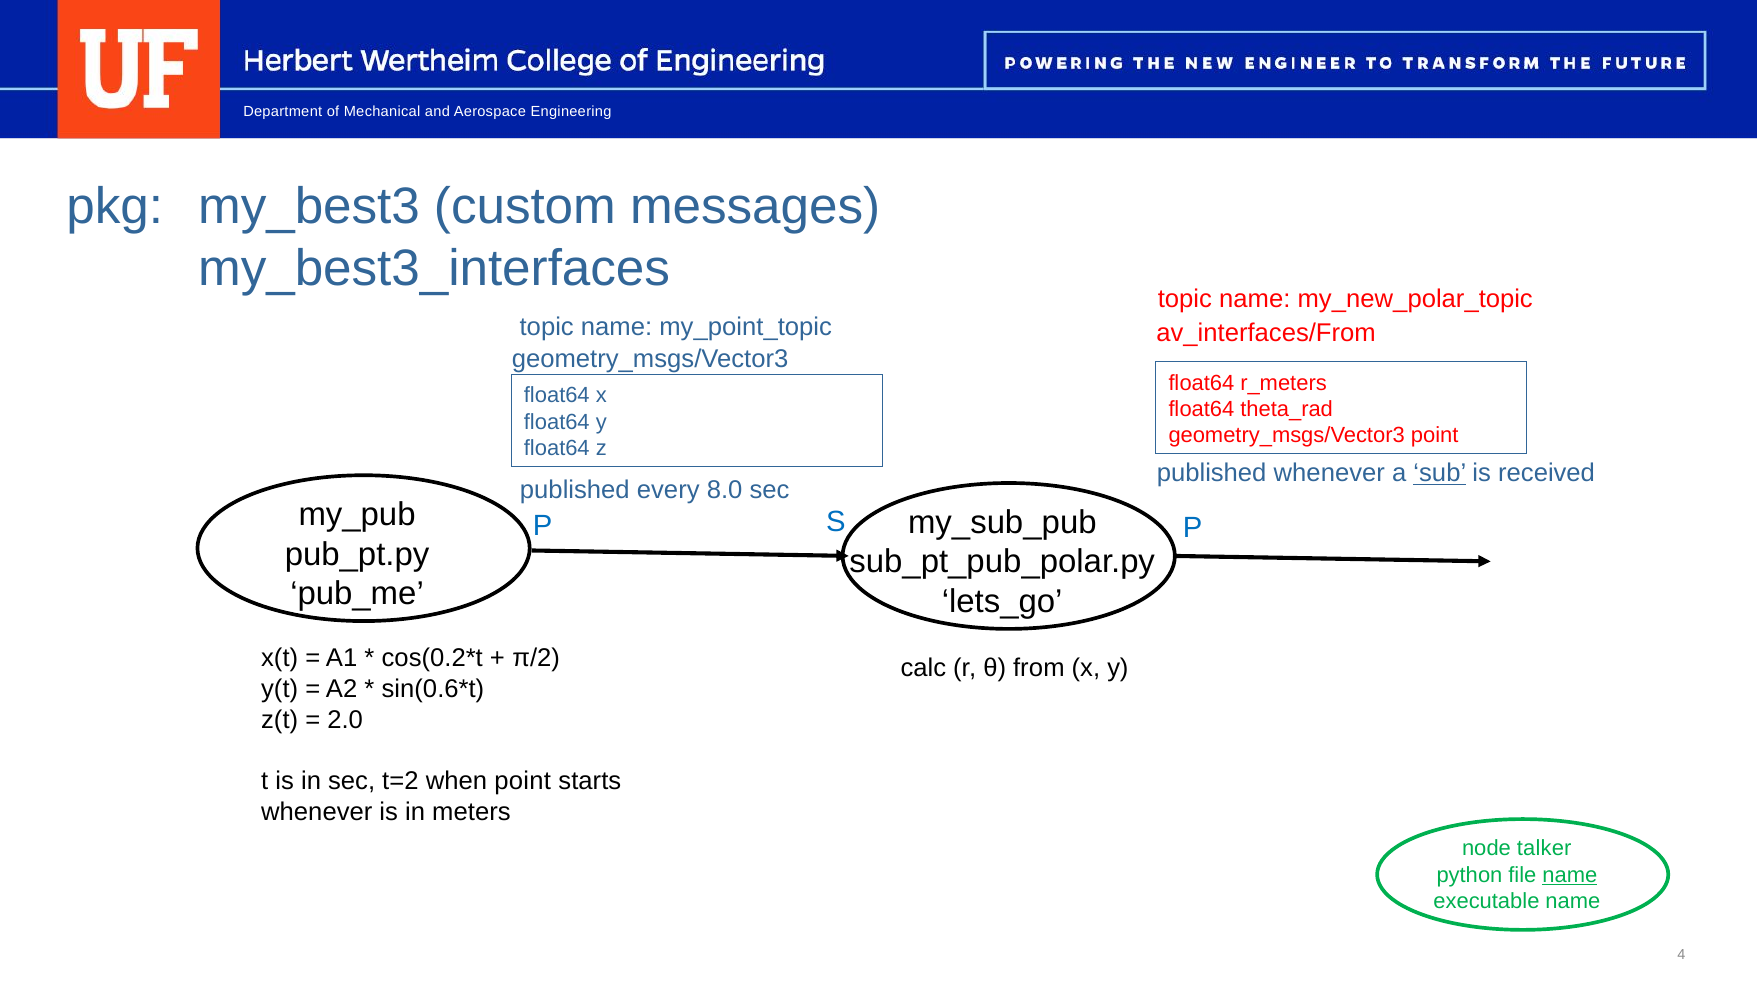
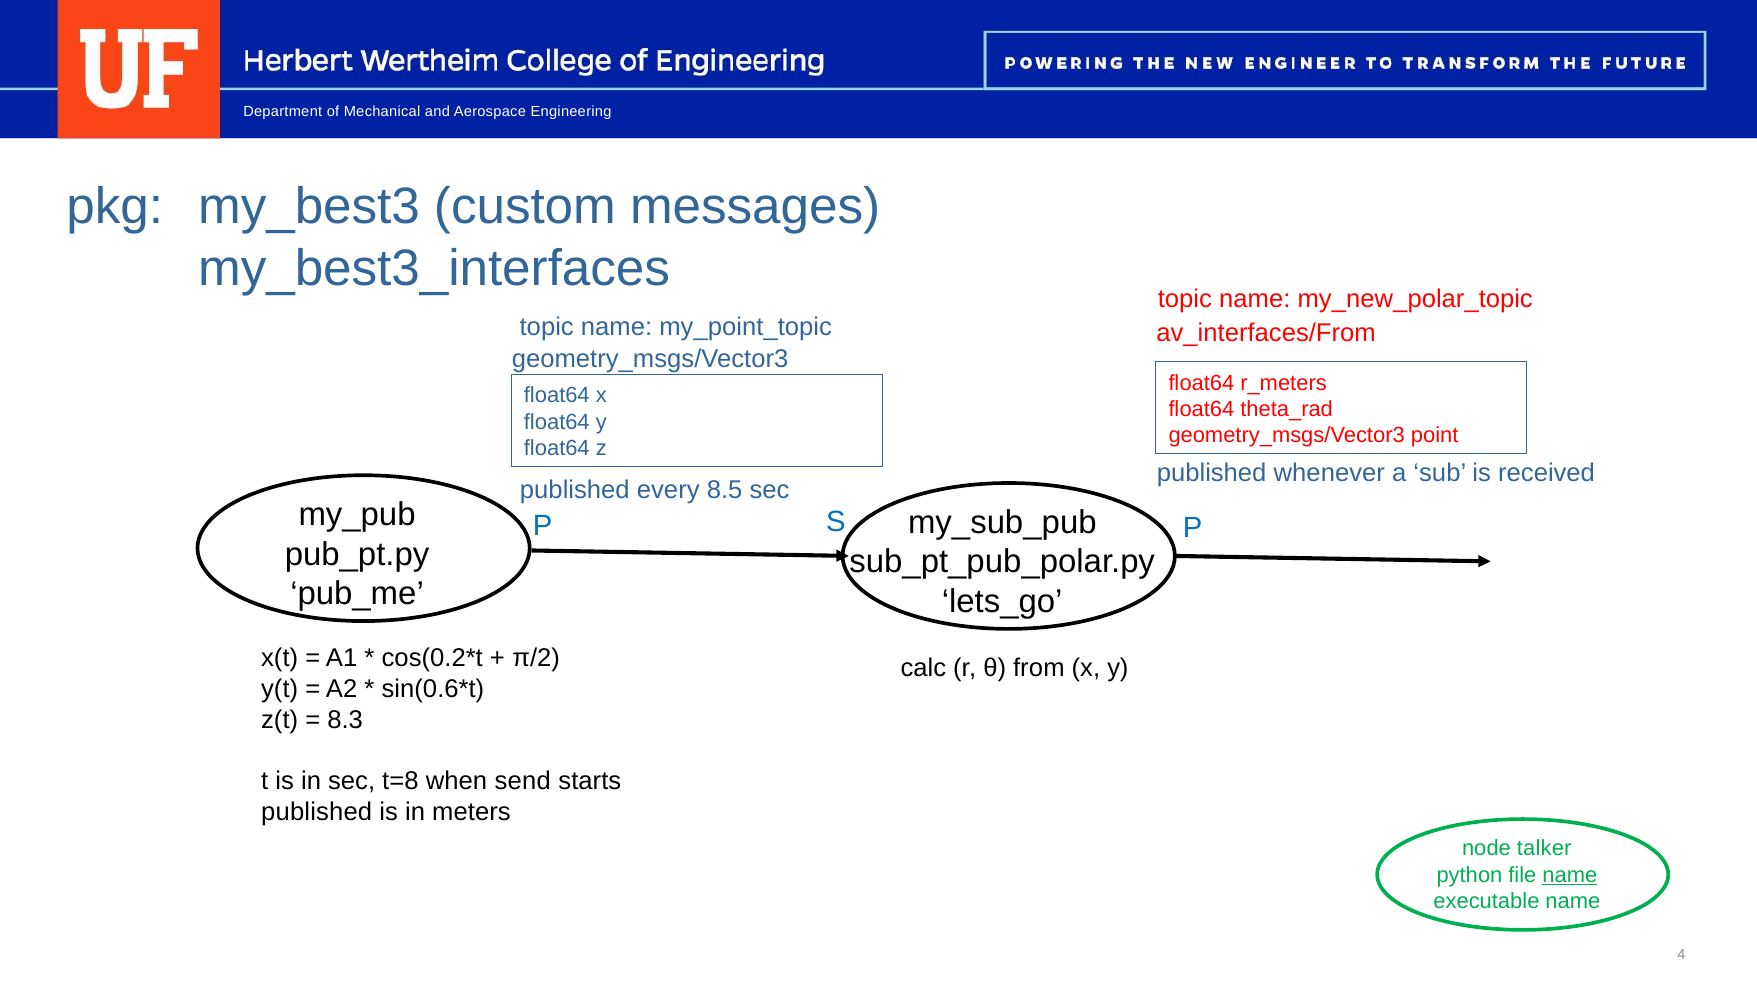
sub underline: present -> none (1440, 473)
8.0: 8.0 -> 8.5 (725, 491)
2.0: 2.0 -> 8.3 (345, 720)
t=2: t=2 -> t=8 (400, 782)
when point: point -> send (523, 782)
whenever: whenever -> published (317, 812)
